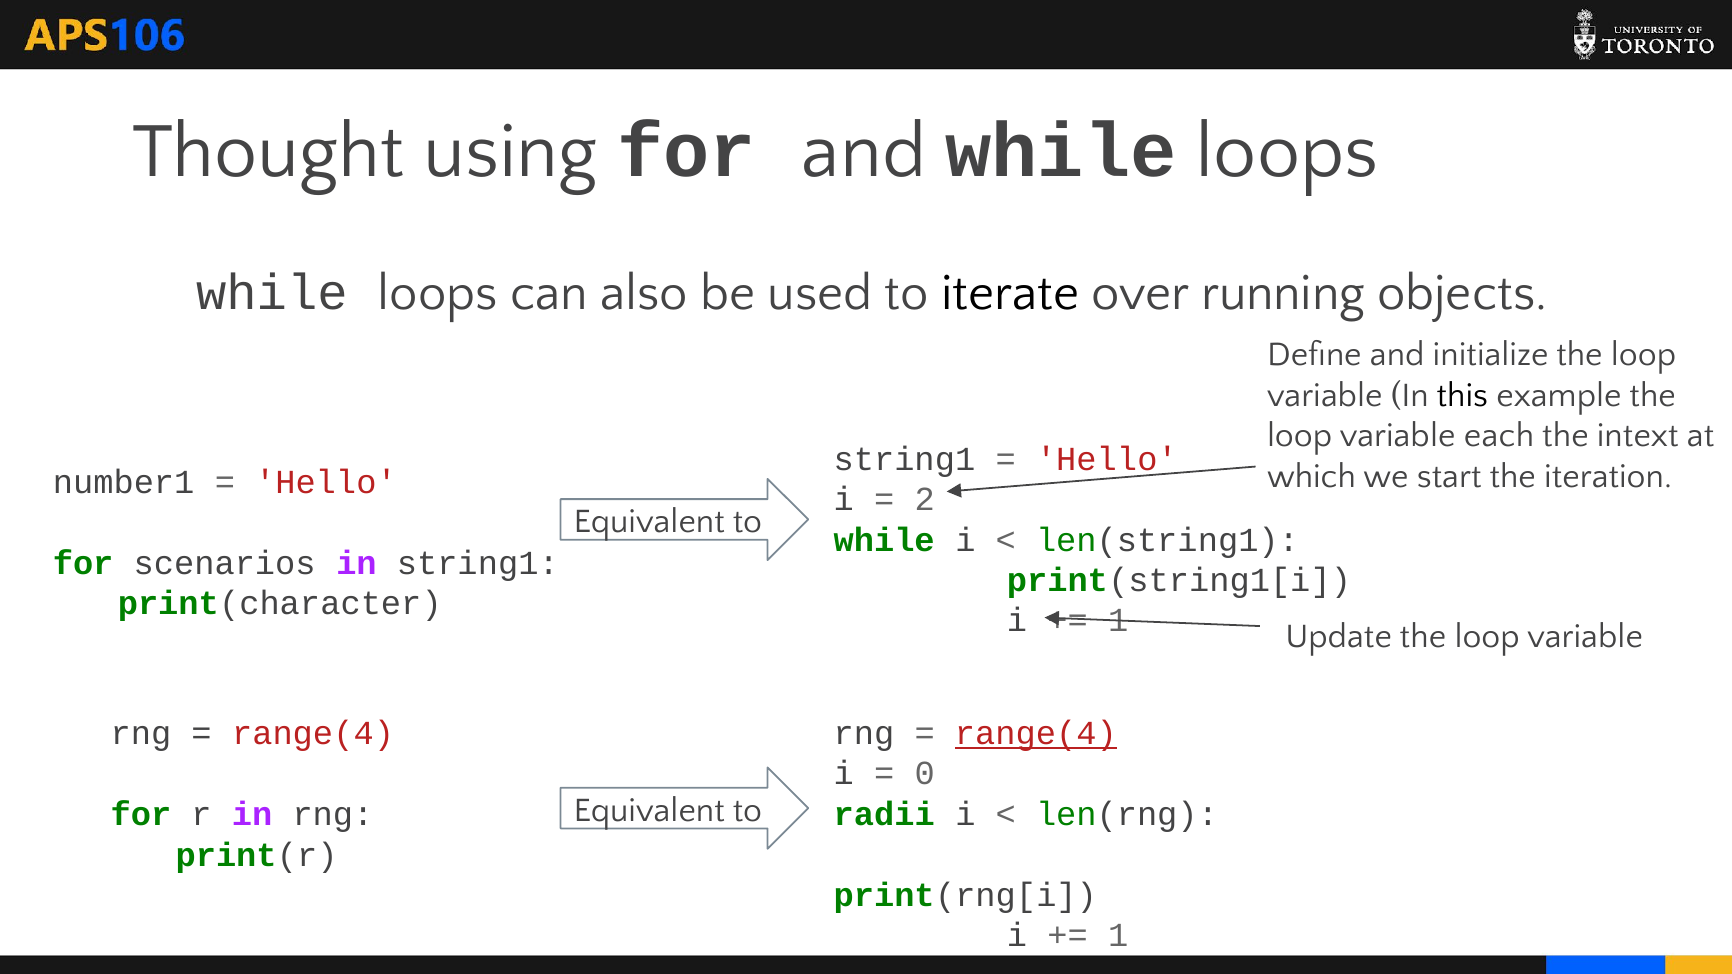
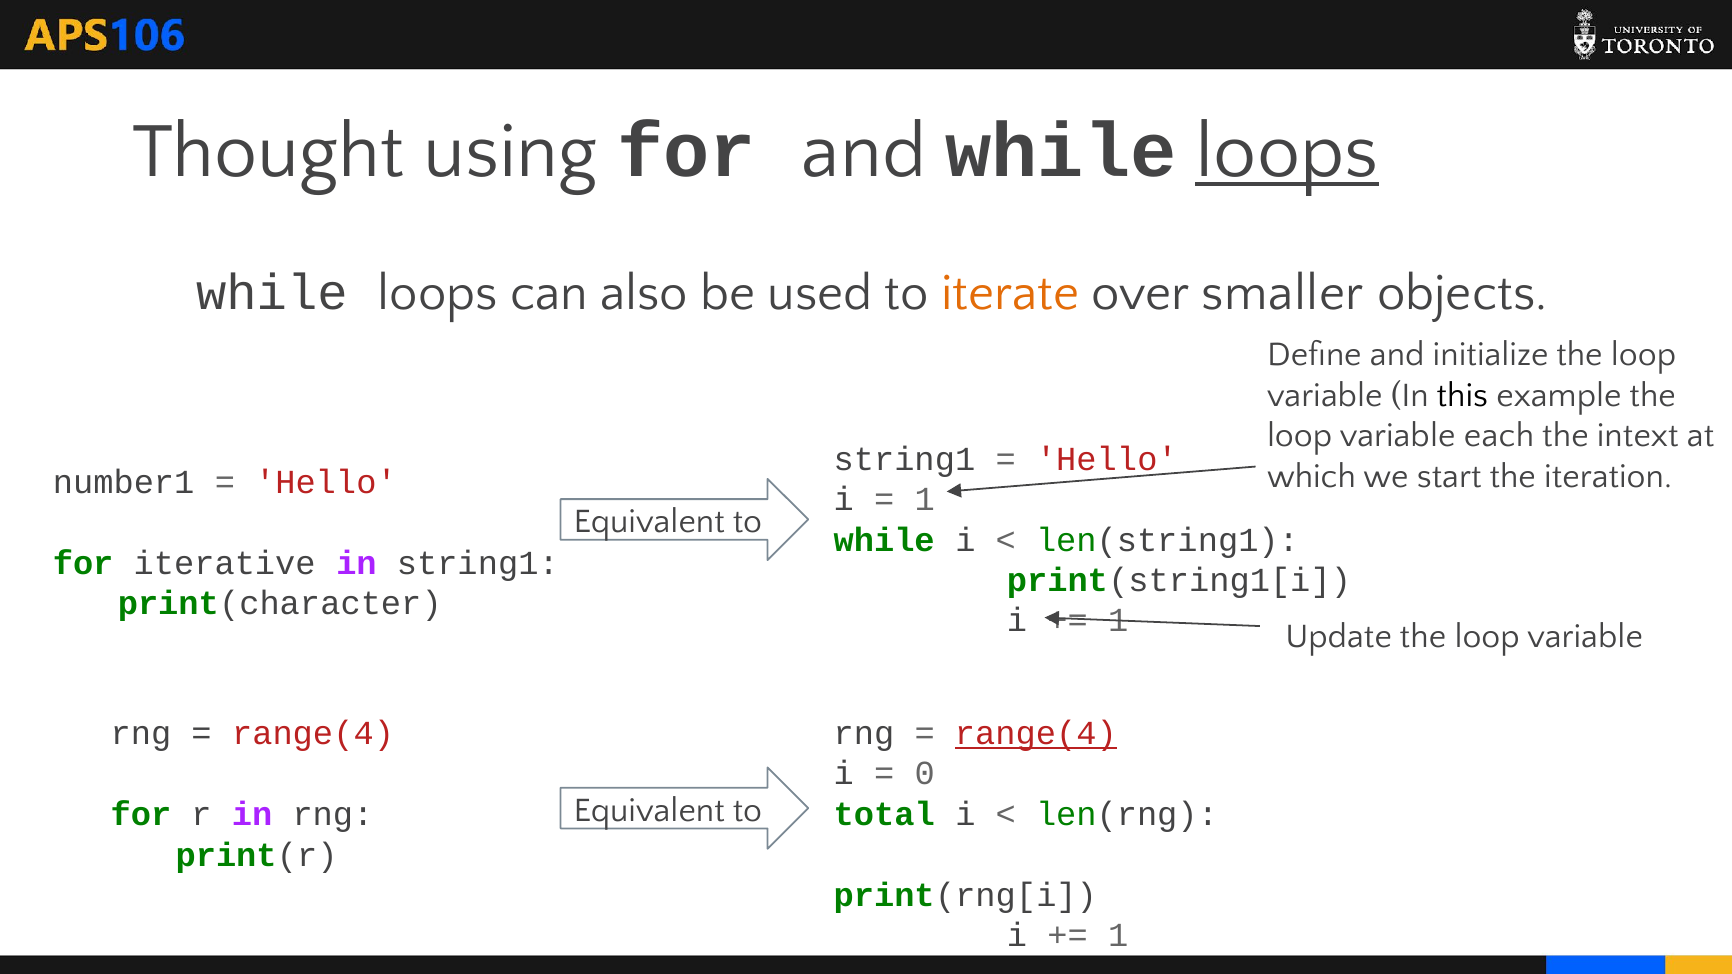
loops underline: none -> present (1287, 151)
iterate colour: black -> orange (1010, 293)
running: running -> smaller (1283, 293)
2: 2 -> 1 (925, 500)
scenarios: scenarios -> iterative (225, 563)
radii: radii -> total (884, 814)
